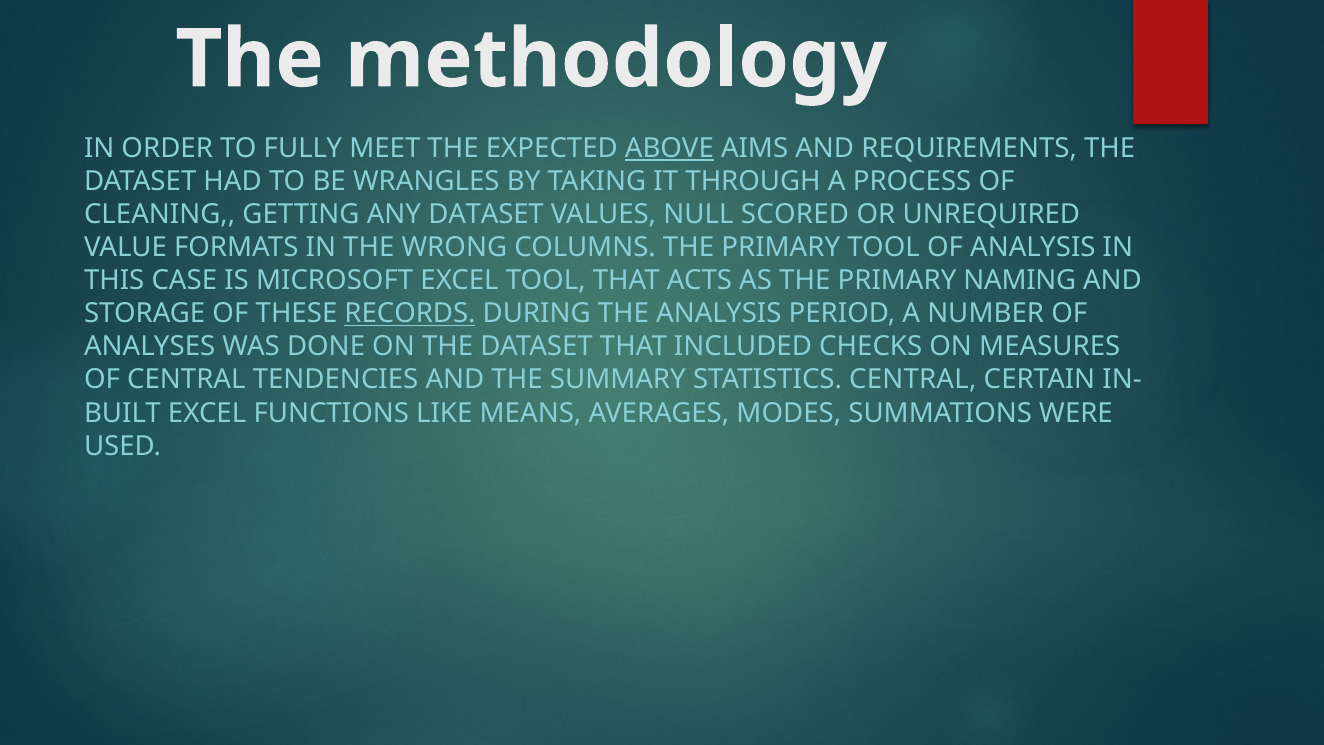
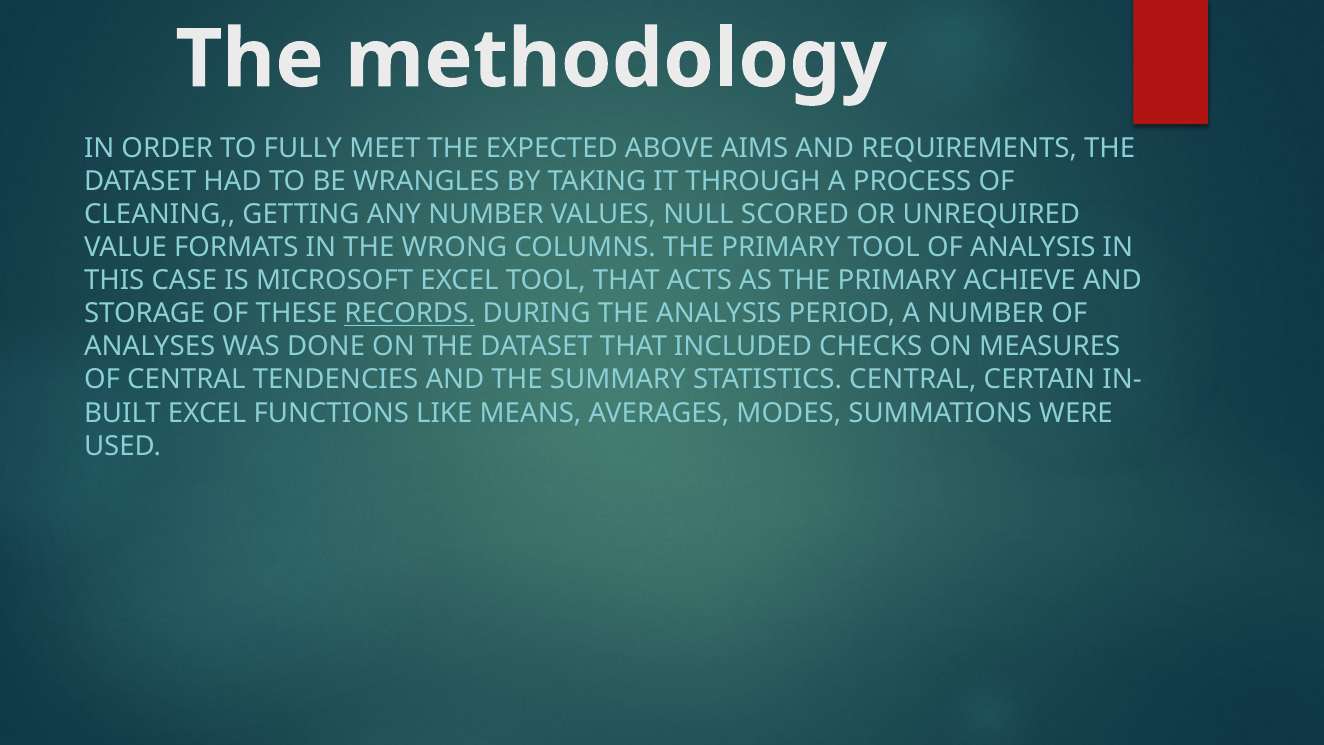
ABOVE underline: present -> none (669, 148)
ANY DATASET: DATASET -> NUMBER (486, 214)
NAMING: NAMING -> ACHIEVE (1020, 280)
